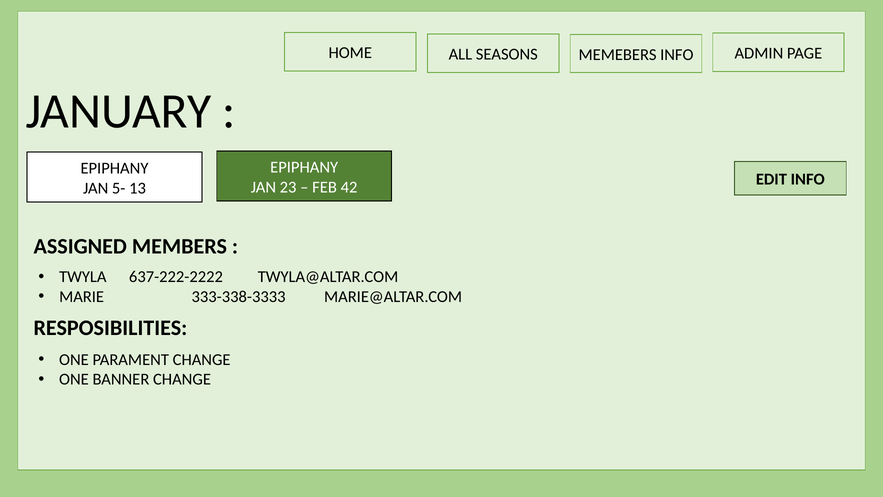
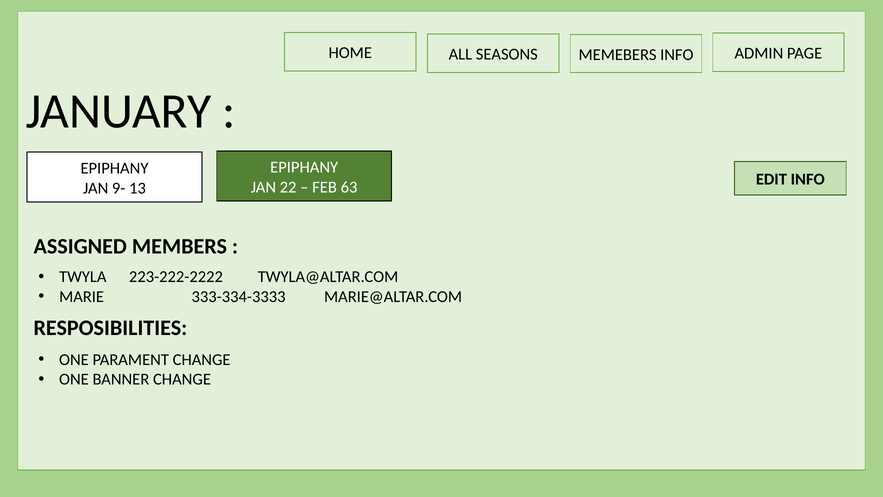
23: 23 -> 22 (288, 187)
42: 42 -> 63 (349, 187)
5-: 5- -> 9- (119, 188)
637-222-2222: 637-222-2222 -> 223-222-2222 (176, 277)
333-338-3333: 333-338-3333 -> 333-334-3333 (239, 297)
